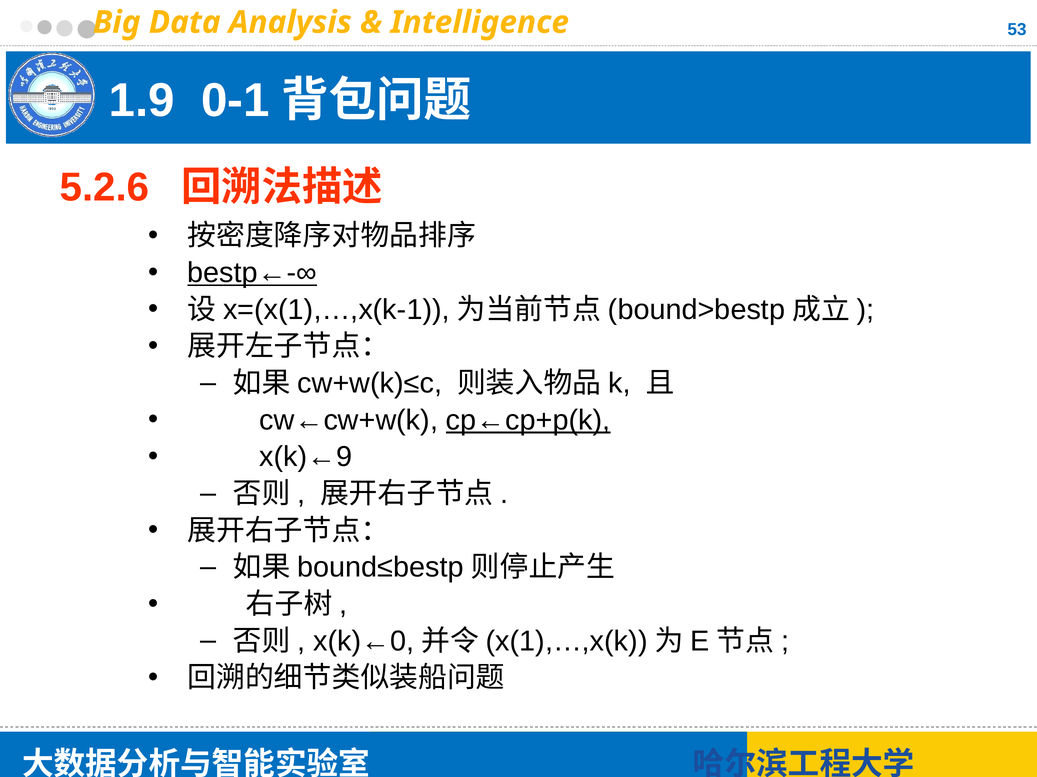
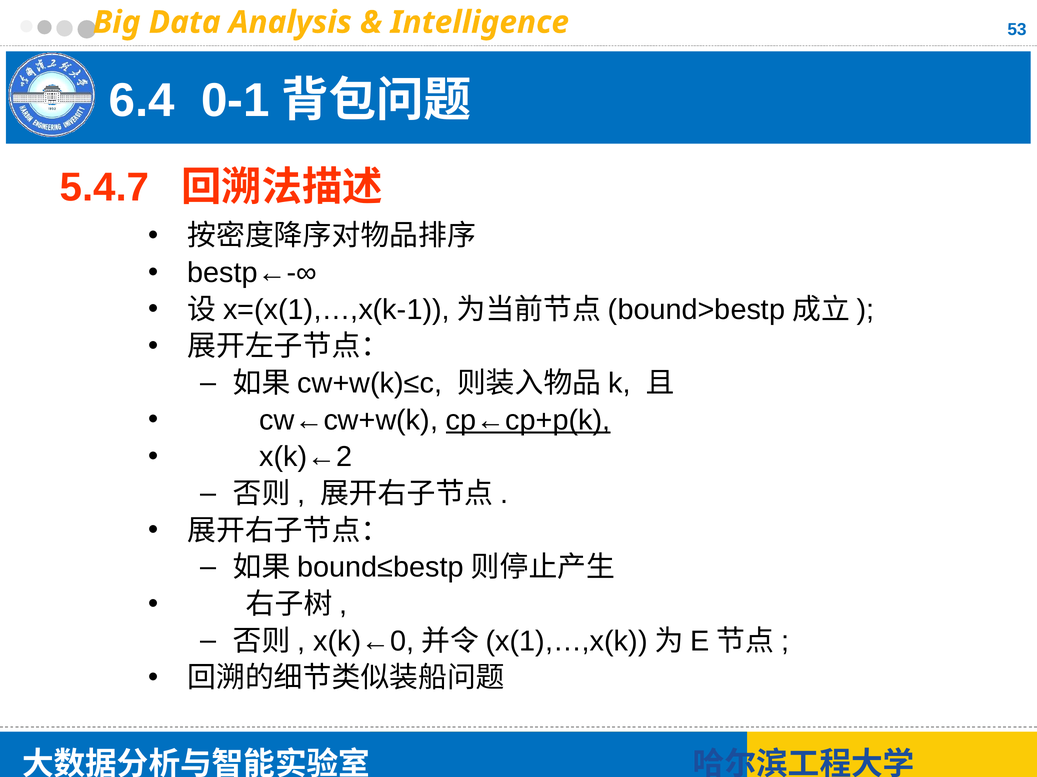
1.9: 1.9 -> 6.4 (142, 101)
5.2.6: 5.2.6 -> 5.4.7 (104, 188)
bestp←-∞ underline: present -> none (252, 273)
x(k)←9: x(k)←9 -> x(k)←2 (306, 457)
